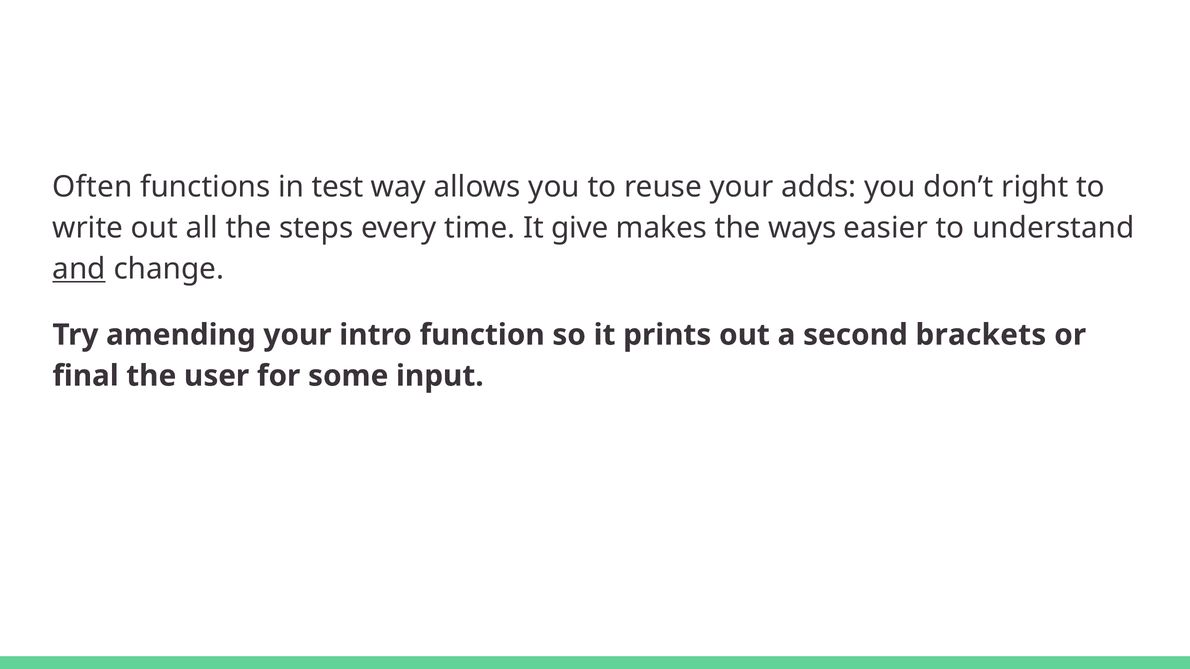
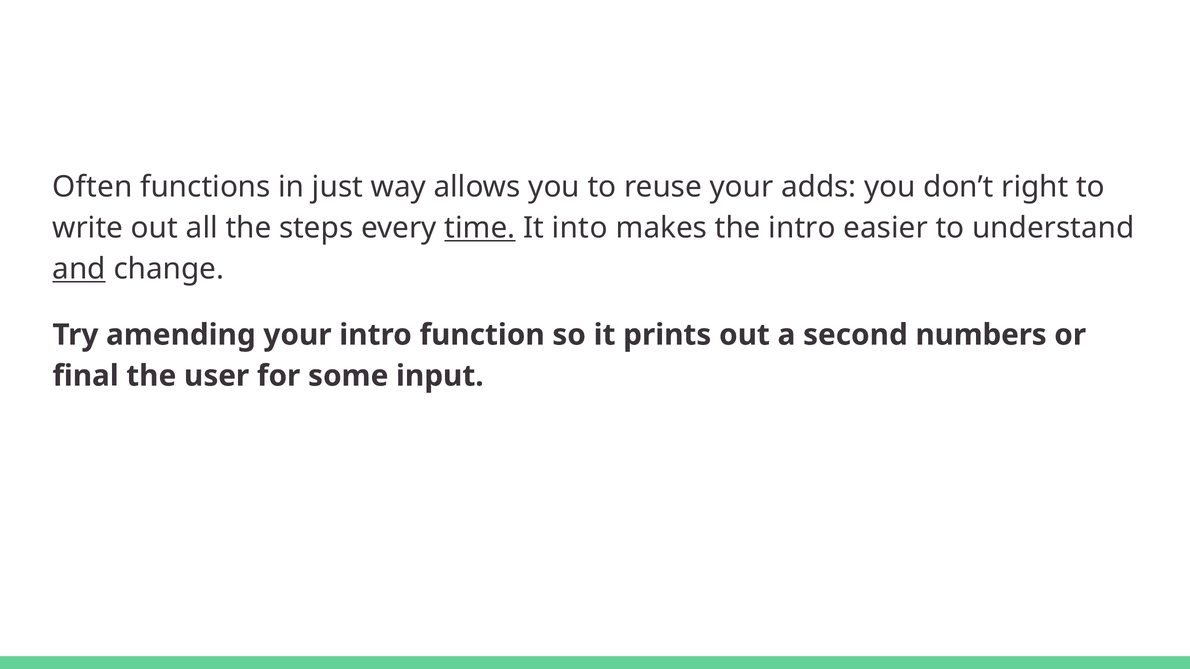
test: test -> just (338, 187)
time underline: none -> present (480, 228)
give: give -> into (580, 228)
the ways: ways -> intro (802, 228)
brackets: brackets -> numbers (981, 335)
